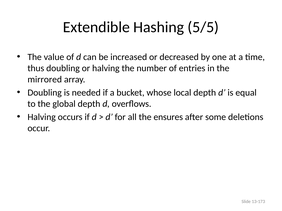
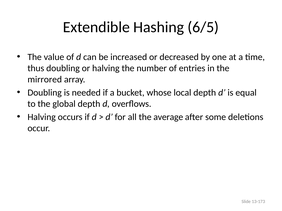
5/5: 5/5 -> 6/5 (203, 27)
ensures: ensures -> average (168, 117)
